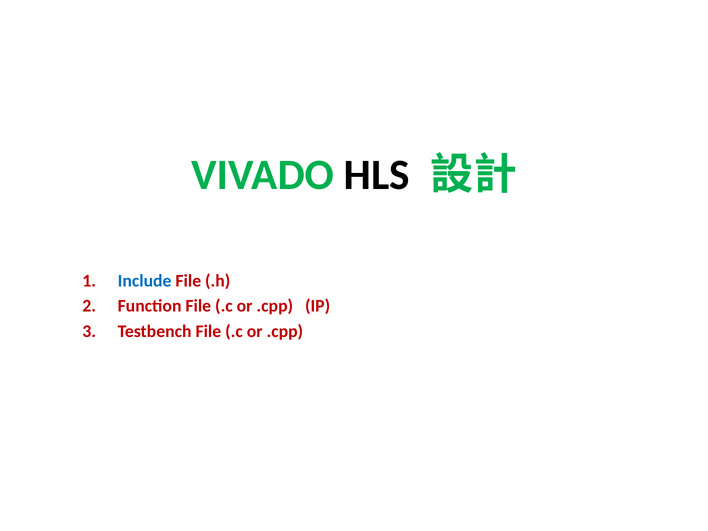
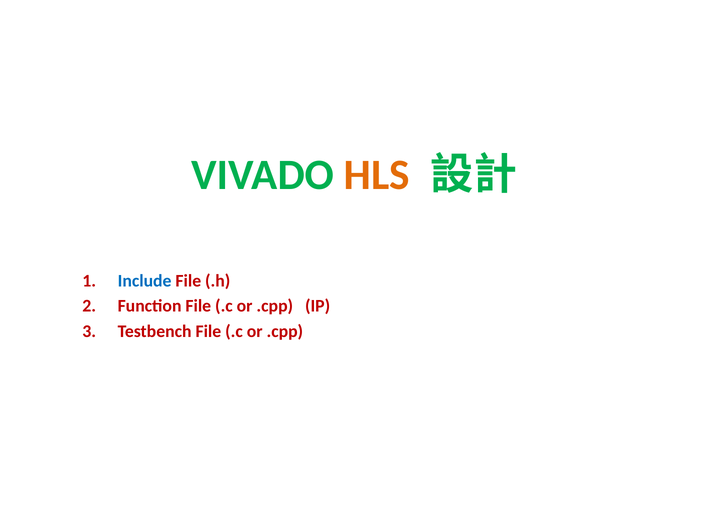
HLS colour: black -> orange (377, 175)
